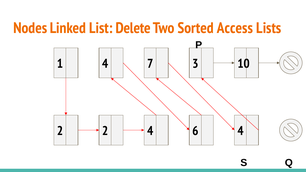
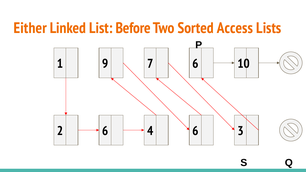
Nodes: Nodes -> Either (30, 28)
Delete: Delete -> Before (133, 28)
1 4: 4 -> 9 (105, 64)
7 3: 3 -> 6 (195, 64)
2 2: 2 -> 6 (105, 131)
6 4: 4 -> 3 (240, 131)
